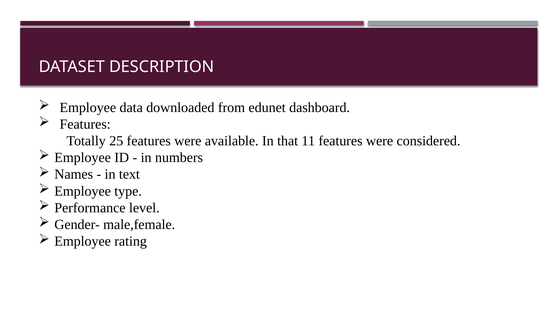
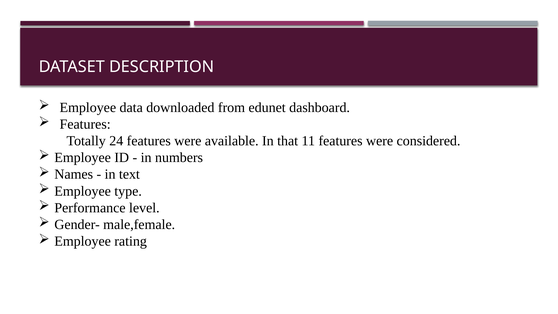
25: 25 -> 24 (116, 141)
